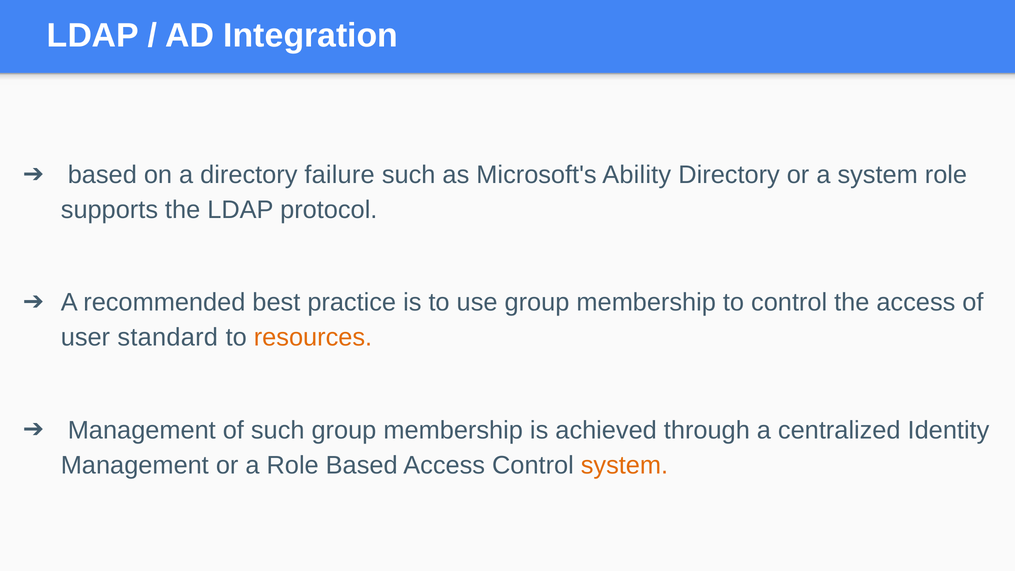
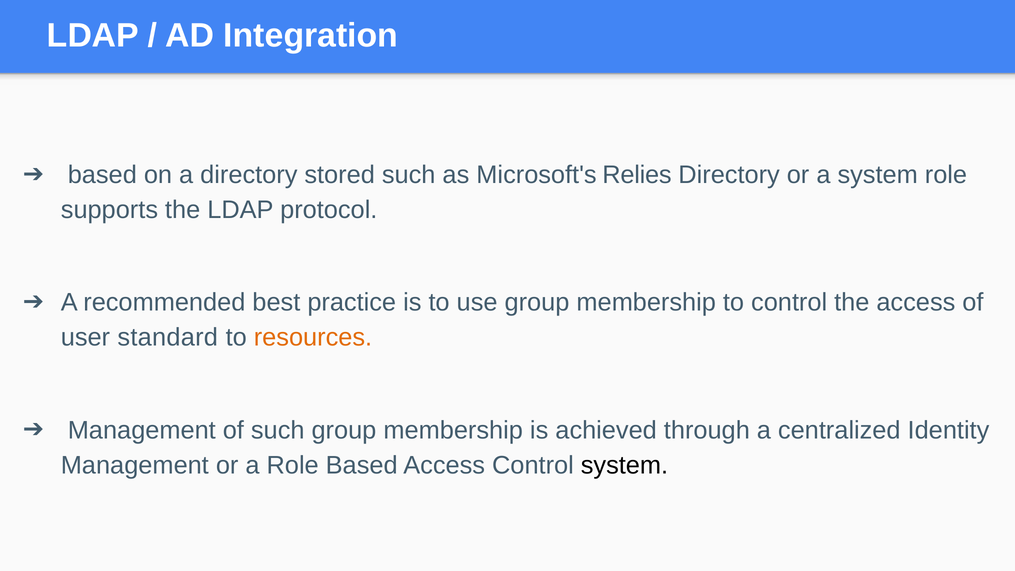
failure: failure -> stored (340, 175)
Ability: Ability -> Relies (637, 175)
system colour: orange -> black (624, 465)
